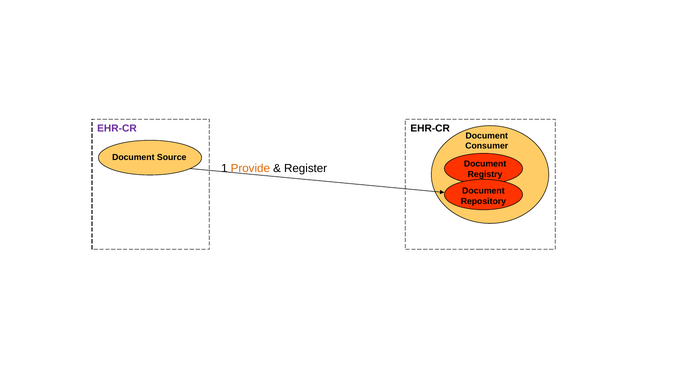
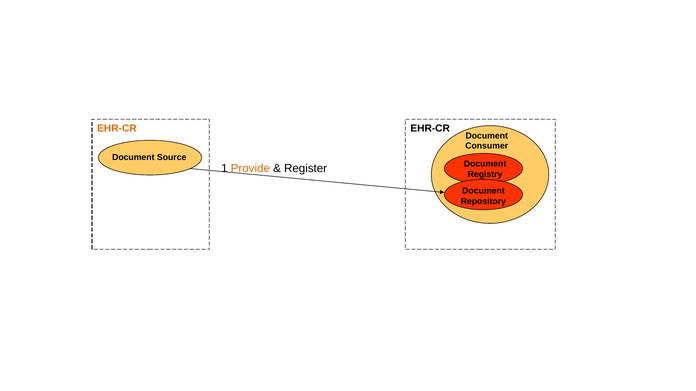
EHR-CR colour: purple -> orange (117, 129)
